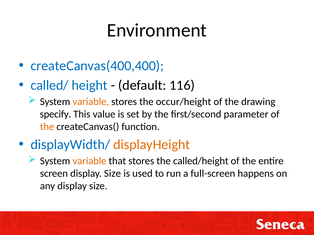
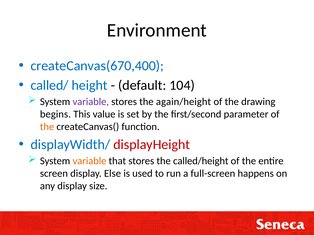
createCanvas(400,400: createCanvas(400,400 -> createCanvas(670,400 (97, 66)
116: 116 -> 104 (182, 85)
variable colour: orange -> purple (91, 102)
occur/height: occur/height -> again/height (184, 102)
specify: specify -> begins (55, 115)
displayHeight colour: orange -> red (152, 145)
screen display Size: Size -> Else (113, 174)
